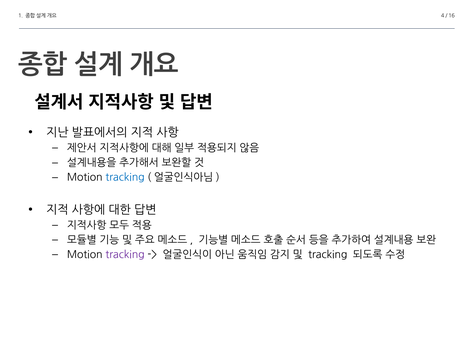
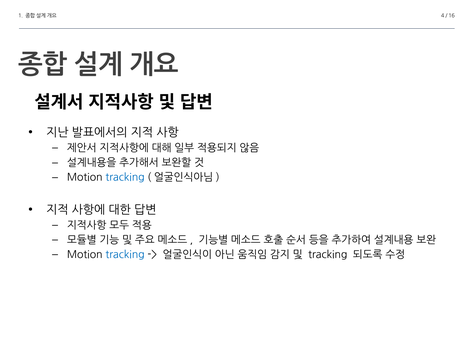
tracking colour: purple -> blue (125, 255)
